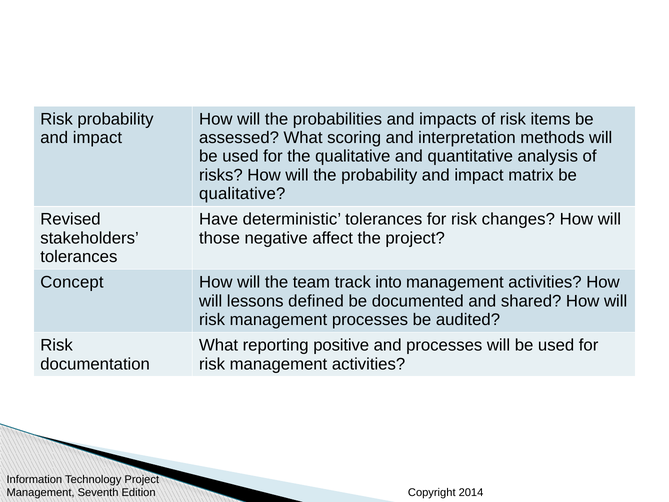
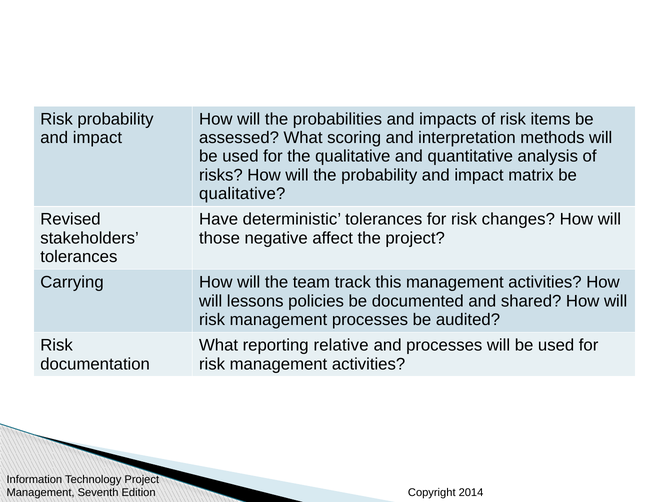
Concept: Concept -> Carrying (72, 282)
into: into -> this (388, 282)
defined: defined -> policies (316, 301)
positive: positive -> relative (341, 345)
